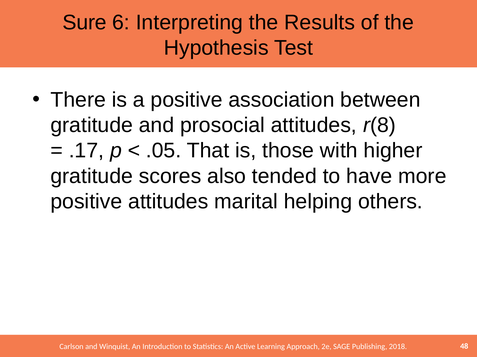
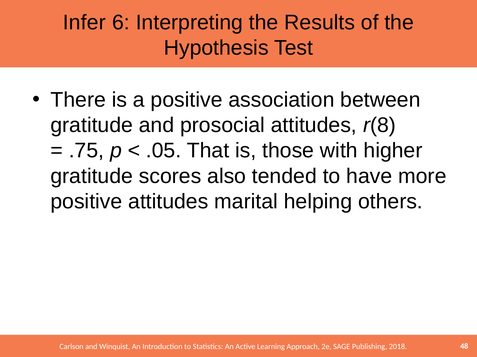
Sure: Sure -> Infer (84, 23)
.17: .17 -> .75 (86, 151)
